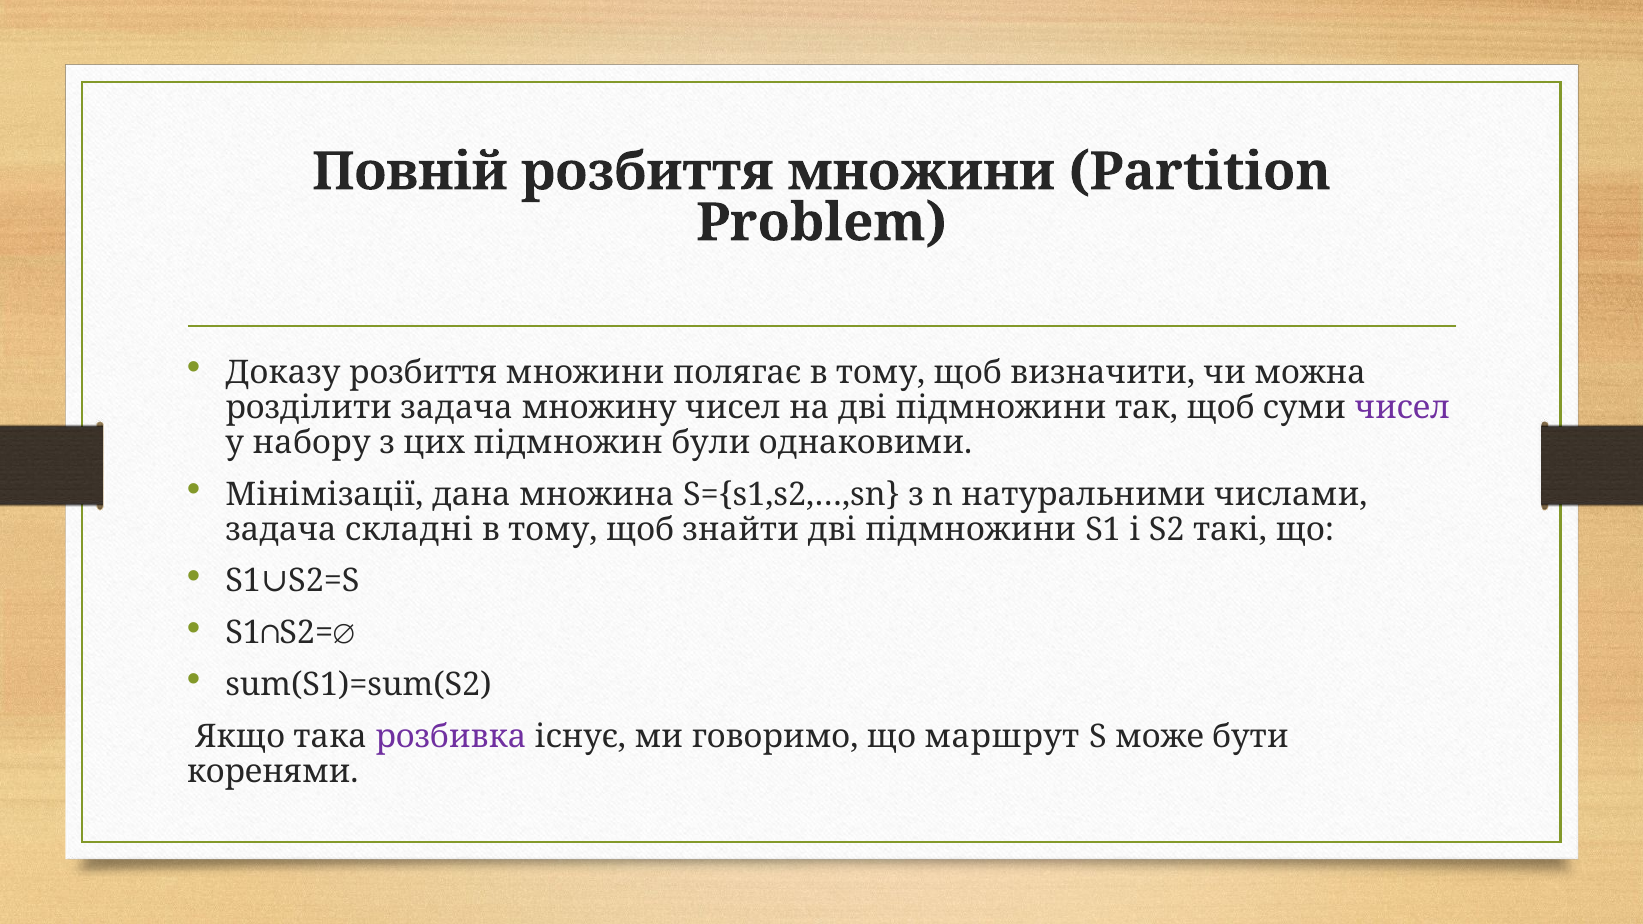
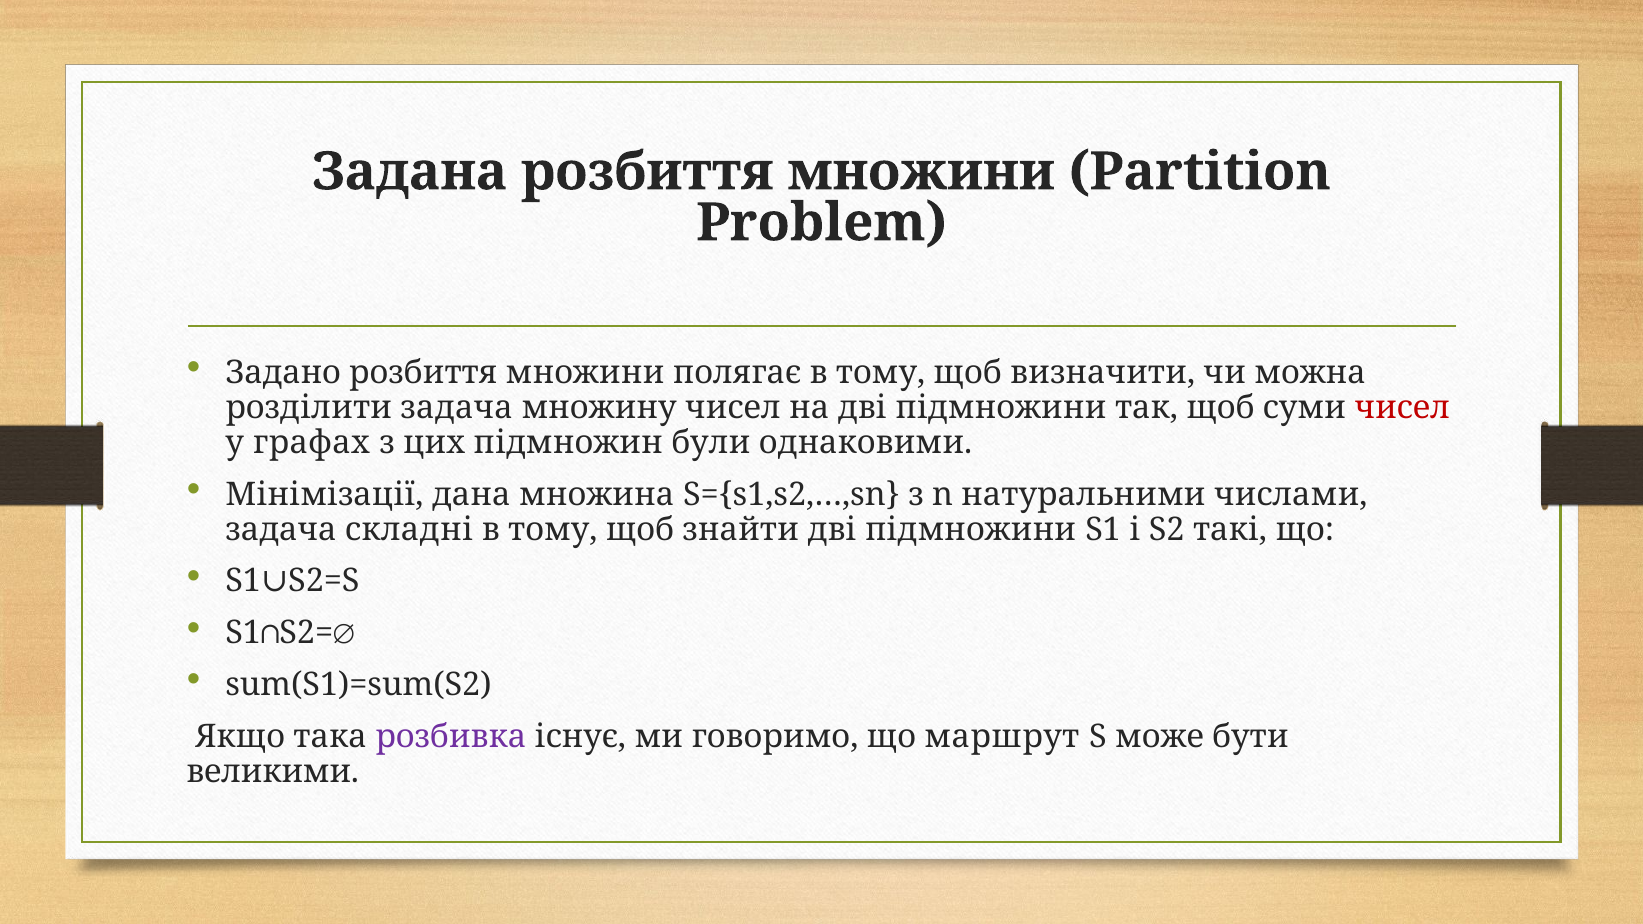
Повній: Повній -> Задана (410, 172)
Доказу: Доказу -> Задано (283, 373)
чисел colour: purple -> red (1402, 408)
набору: набору -> графах (311, 443)
коренями: коренями -> великими (273, 772)
